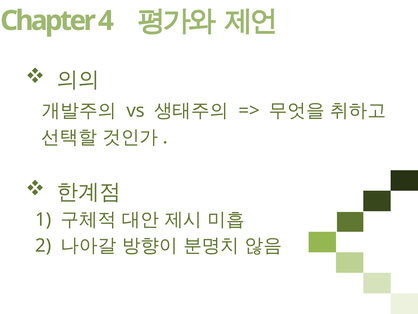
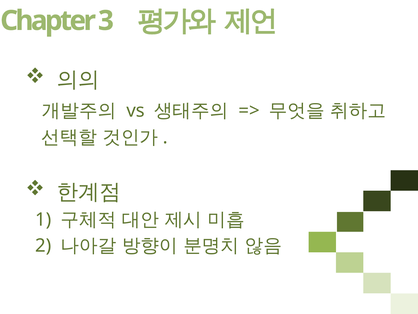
4: 4 -> 3 (106, 21)
